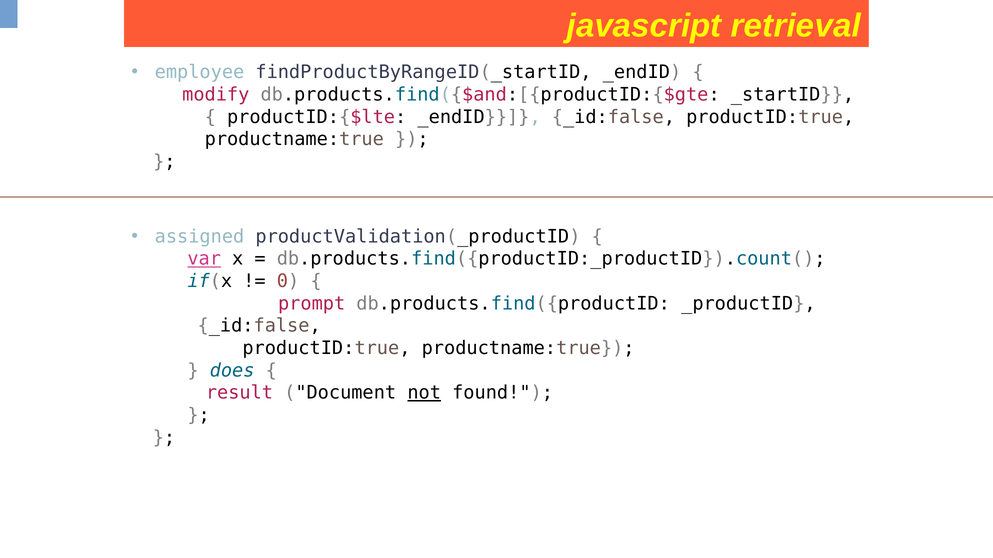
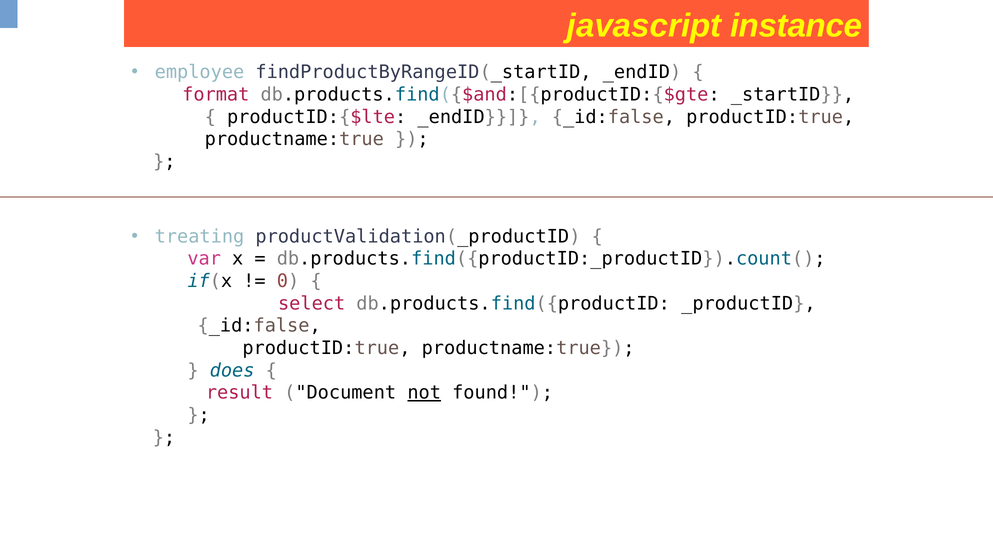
retrieval: retrieval -> instance (796, 26)
modify: modify -> format (216, 95)
assigned: assigned -> treating (199, 237)
var underline: present -> none (204, 259)
prompt: prompt -> select (312, 304)
